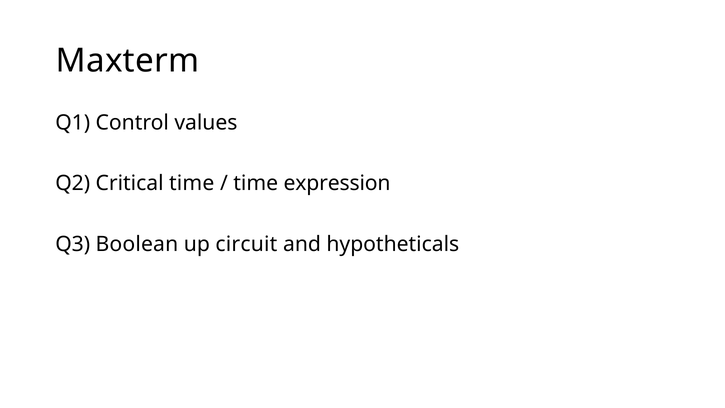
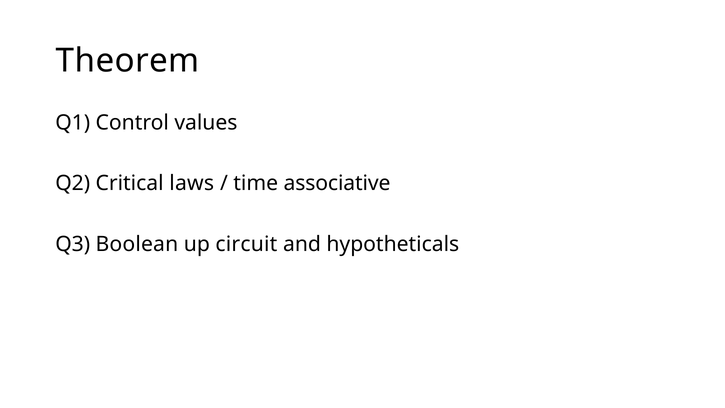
Maxterm: Maxterm -> Theorem (128, 61)
Critical time: time -> laws (192, 183)
expression: expression -> associative (337, 183)
